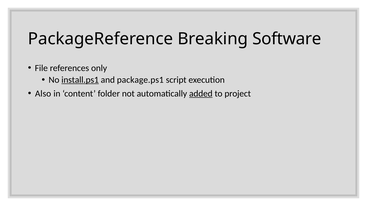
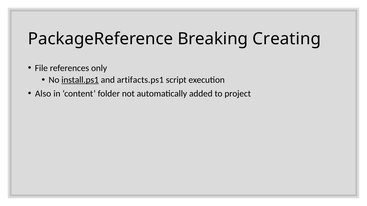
Software: Software -> Creating (287, 39)
package.ps1: package.ps1 -> artifacts.ps1 (140, 80)
added underline: present -> none (201, 94)
